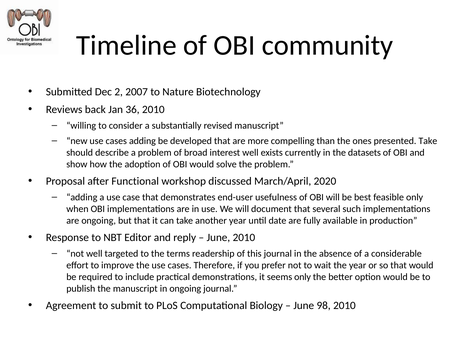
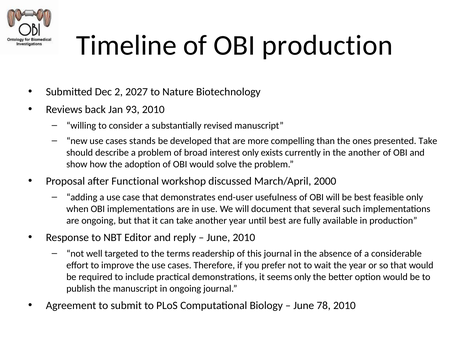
OBI community: community -> production (327, 45)
2007: 2007 -> 2027 (137, 92)
36: 36 -> 93 (133, 110)
cases adding: adding -> stands (142, 141)
interest well: well -> only (250, 153)
the datasets: datasets -> another (364, 153)
2020: 2020 -> 2000 (325, 181)
until date: date -> best (277, 221)
98: 98 -> 78 (324, 306)
